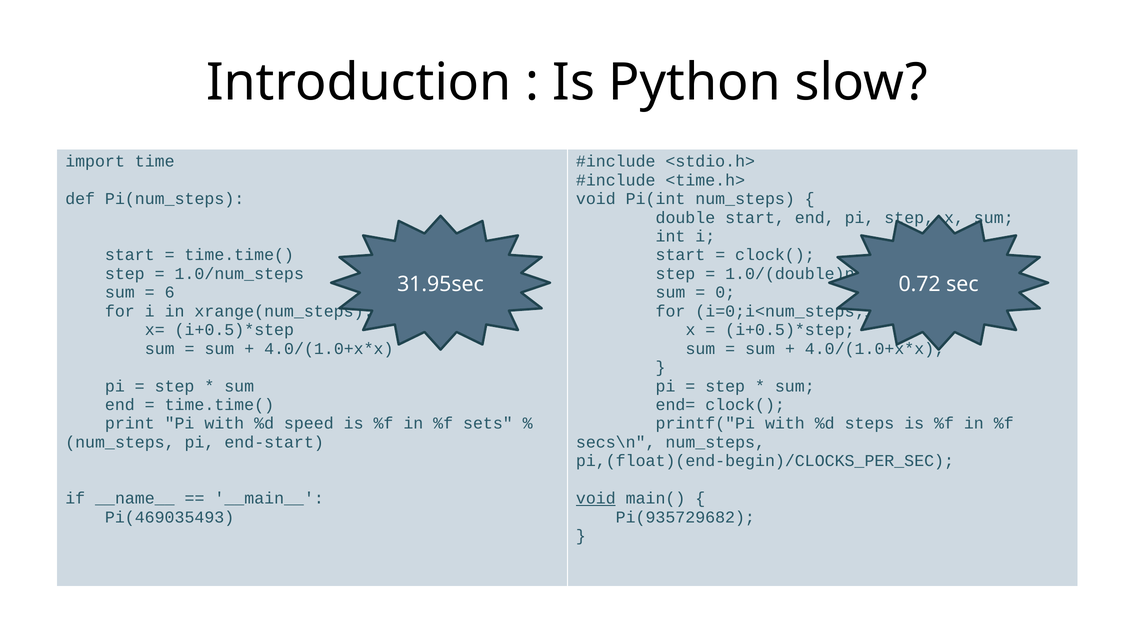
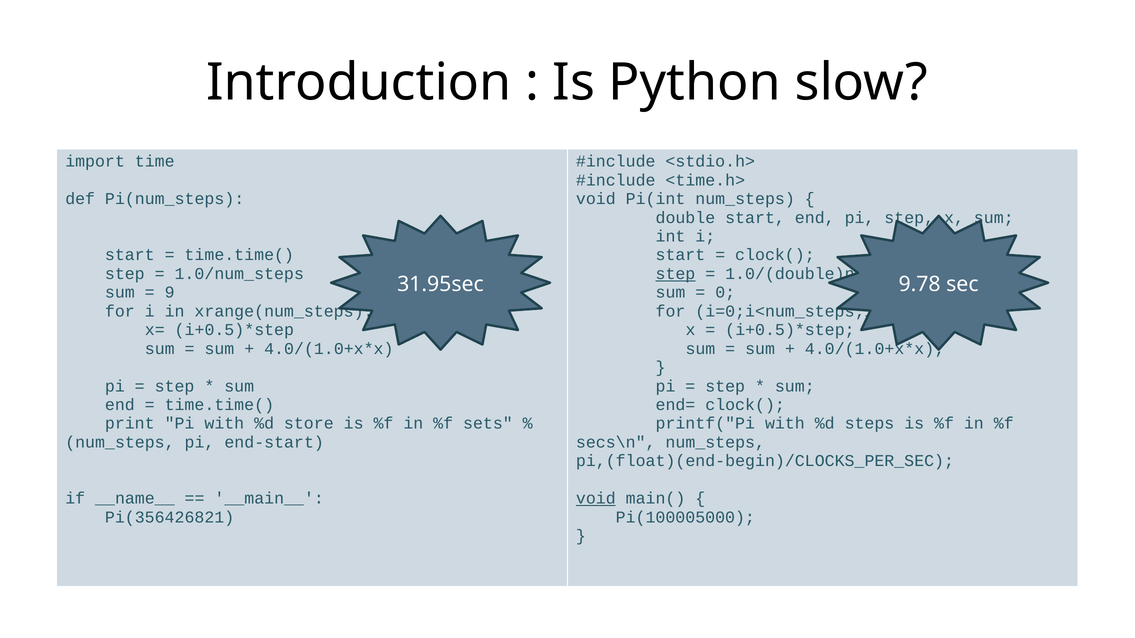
step underline: none -> present (675, 274)
0.72: 0.72 -> 9.78 (920, 284)
6: 6 -> 9 (170, 293)
speed: speed -> store (309, 424)
Pi(469035493: Pi(469035493 -> Pi(356426821 (170, 517)
Pi(935729682: Pi(935729682 -> Pi(100005000 (685, 517)
